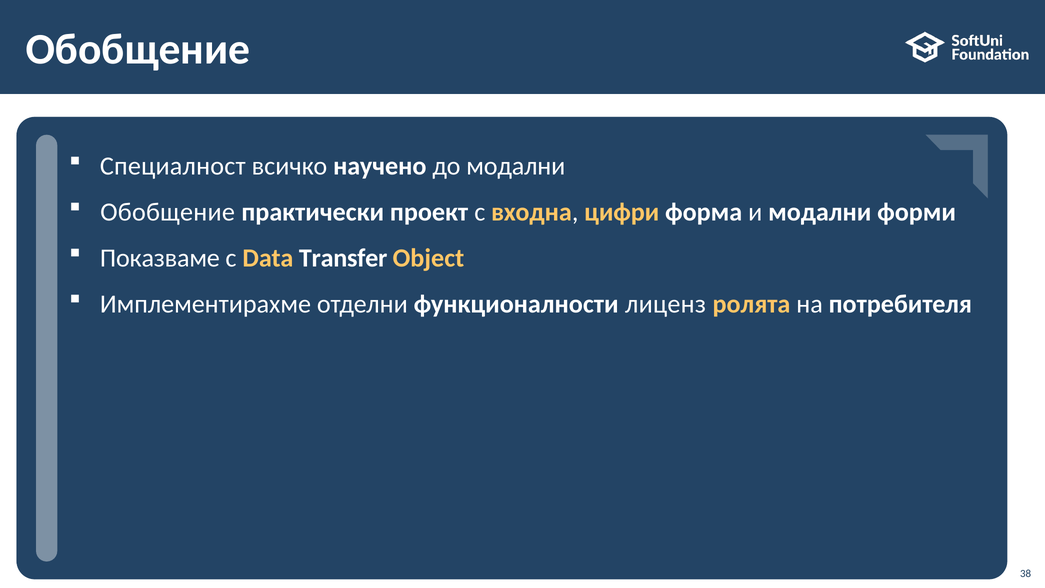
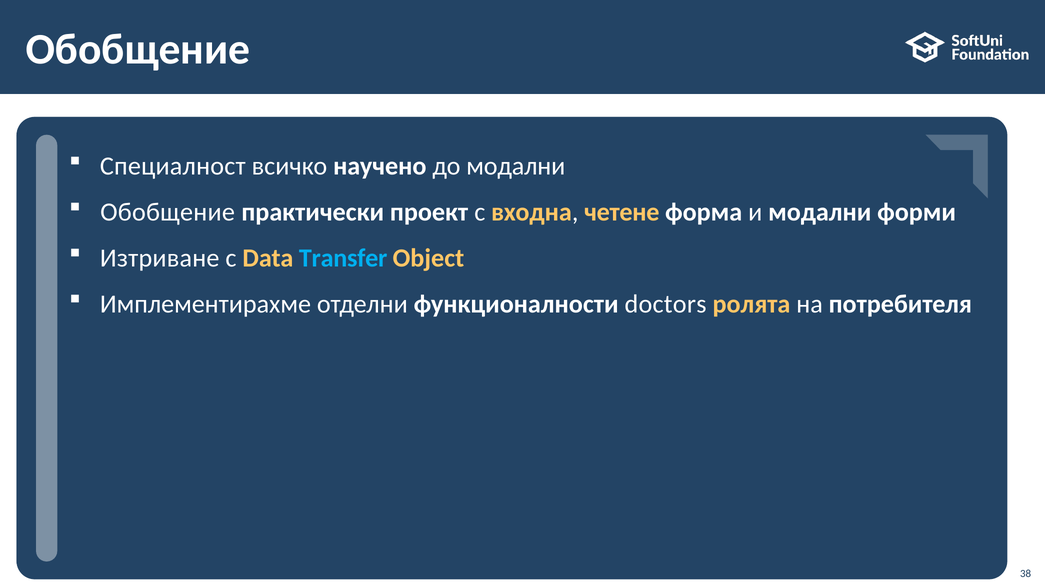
цифри: цифри -> четене (622, 212)
Показваме: Показваме -> Изтриване (160, 258)
Transfer colour: white -> light blue (343, 258)
лиценз: лиценз -> doctors (666, 304)
